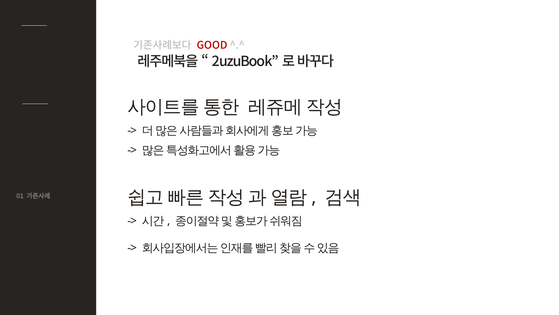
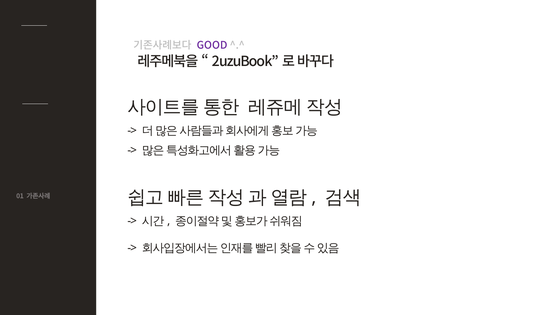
GOOD colour: red -> purple (212, 45)
